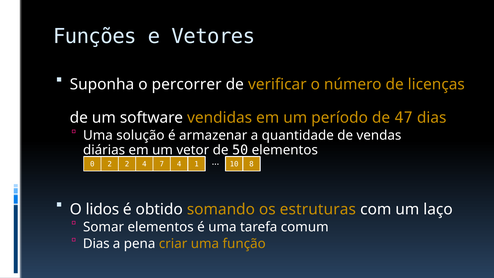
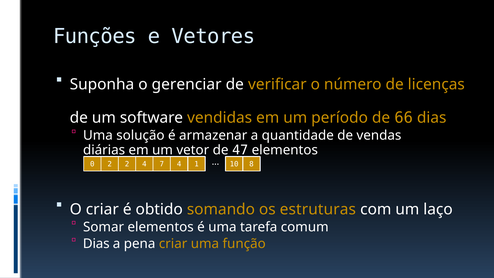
percorrer: percorrer -> gerenciar (187, 84)
47: 47 -> 66 (404, 118)
50: 50 -> 47 (240, 150)
O lidos: lidos -> criar (102, 209)
